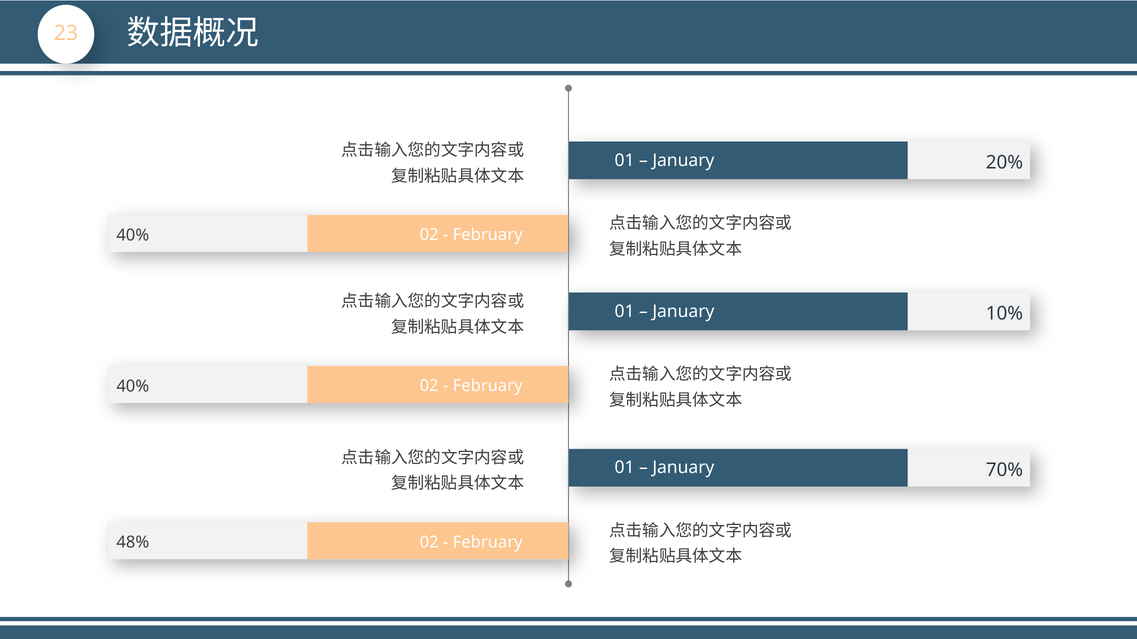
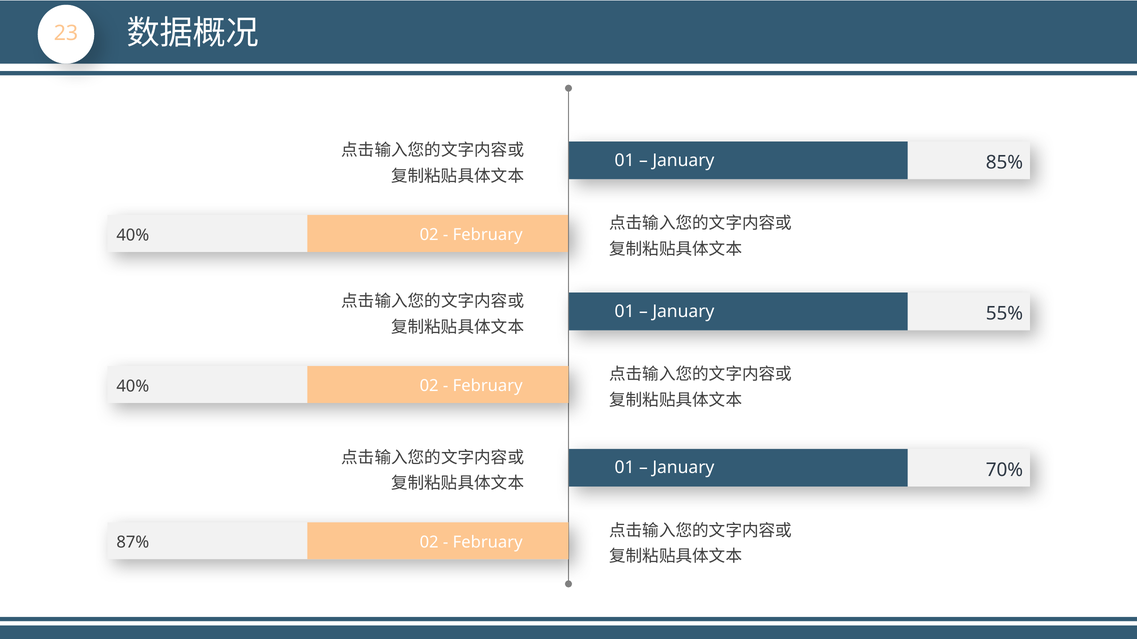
20%: 20% -> 85% (1004, 163)
10%: 10% -> 55% (1004, 314)
48%: 48% -> 87% (133, 543)
